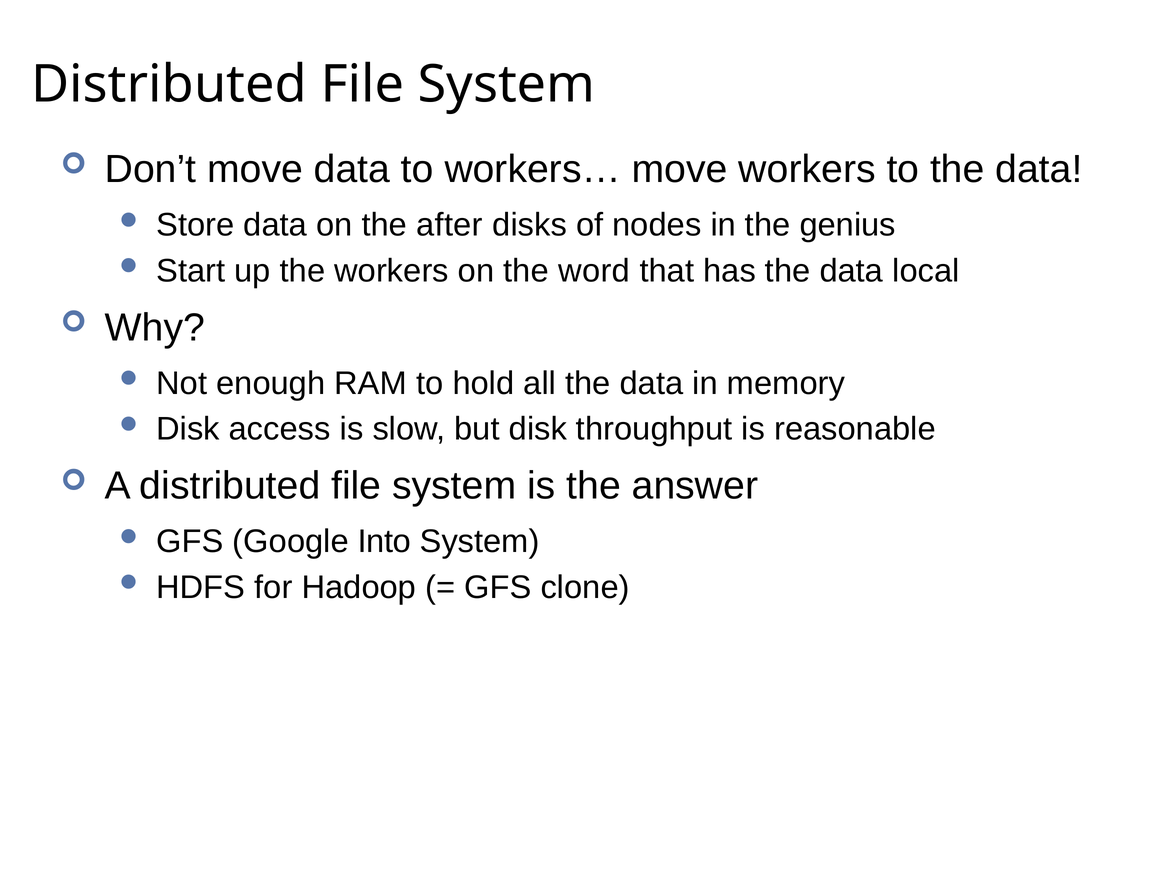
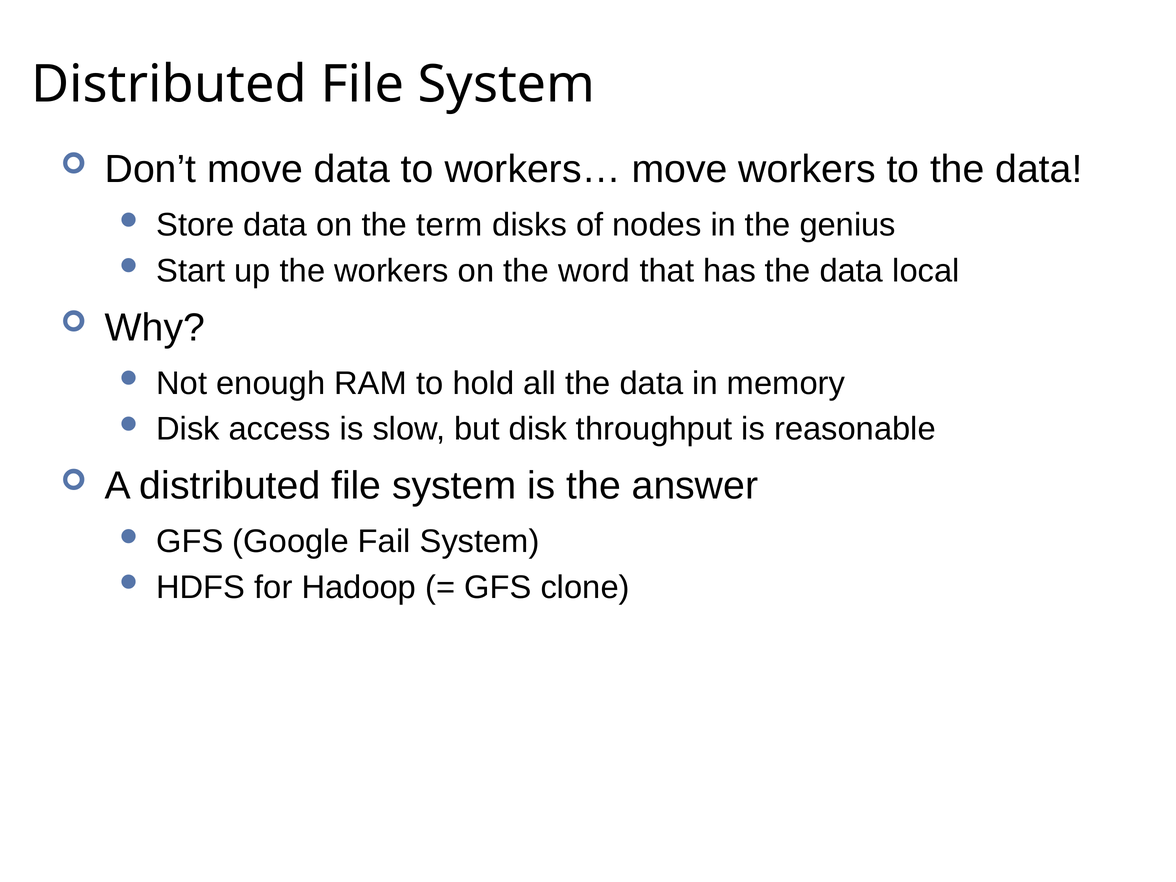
after: after -> term (450, 225)
Into: Into -> Fail (384, 542)
